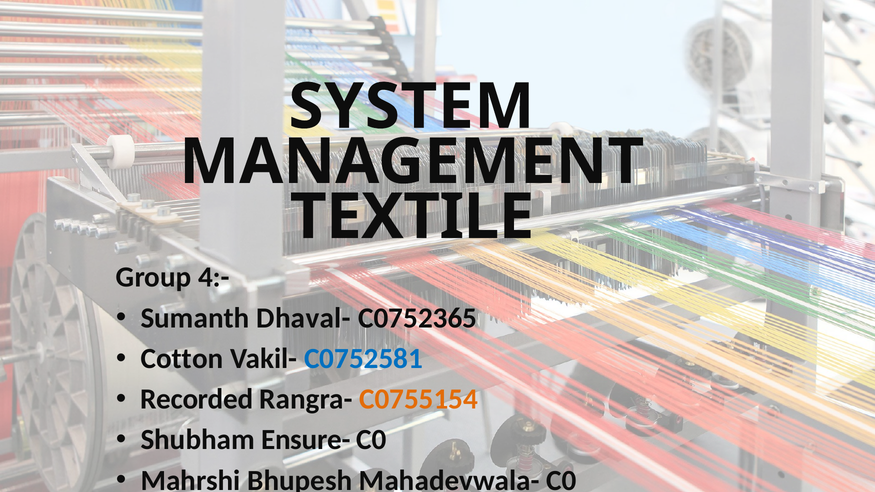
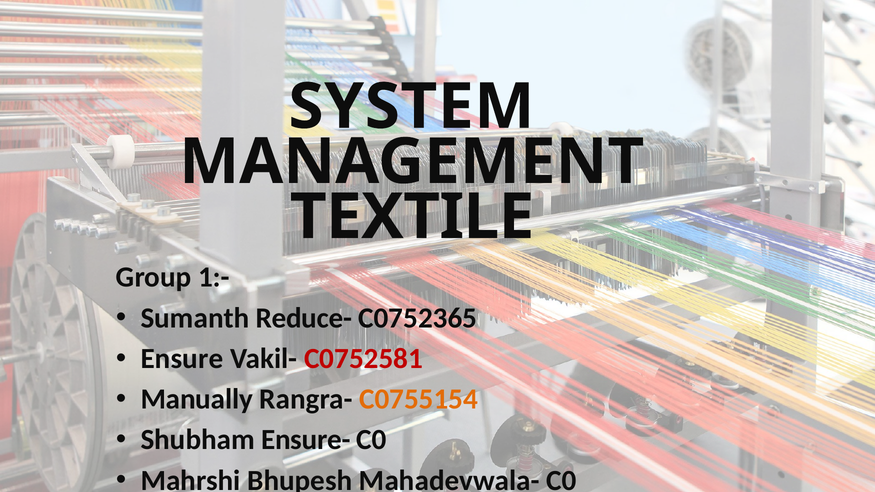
4:-: 4:- -> 1:- (214, 277)
Dhaval-: Dhaval- -> Reduce- (304, 318)
Cotton: Cotton -> Ensure (182, 359)
C0752581 colour: blue -> red (363, 359)
Recorded: Recorded -> Manually (197, 399)
